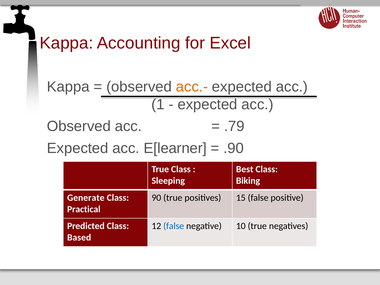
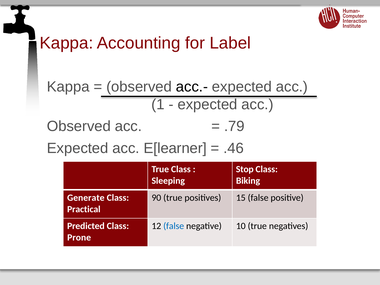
Excel: Excel -> Label (230, 43)
acc.- colour: orange -> black (192, 87)
.90: .90 -> .46 (234, 148)
Best: Best -> Stop (245, 169)
Based: Based -> Prone (79, 238)
